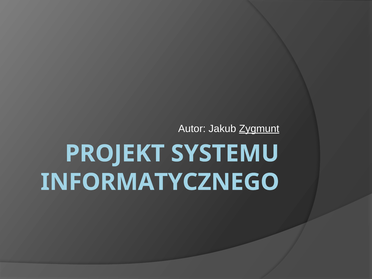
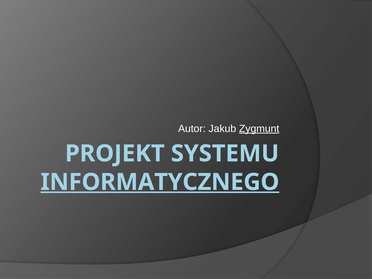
INFORMATYCZNEGO underline: none -> present (160, 182)
